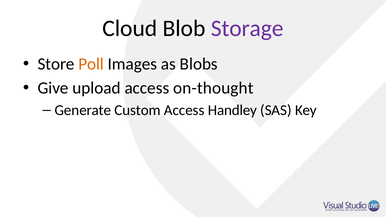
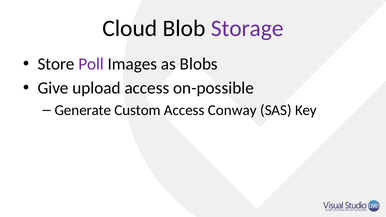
Poll colour: orange -> purple (91, 64)
on-thought: on-thought -> on-possible (213, 88)
Handley: Handley -> Conway (232, 110)
